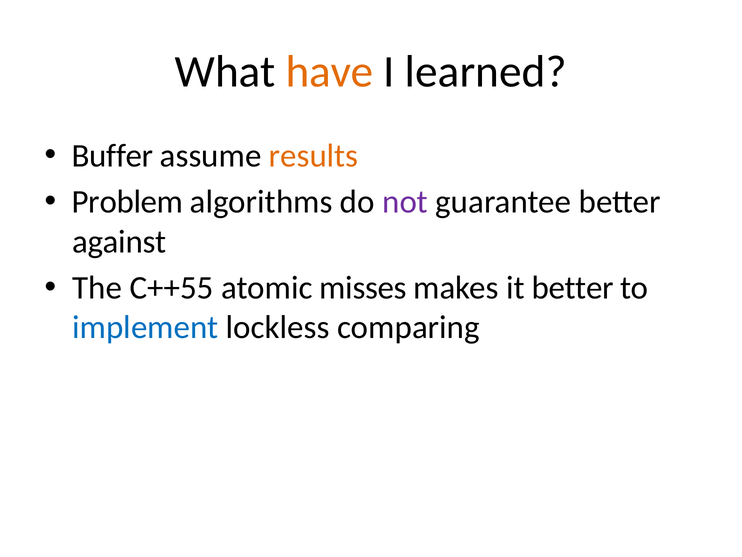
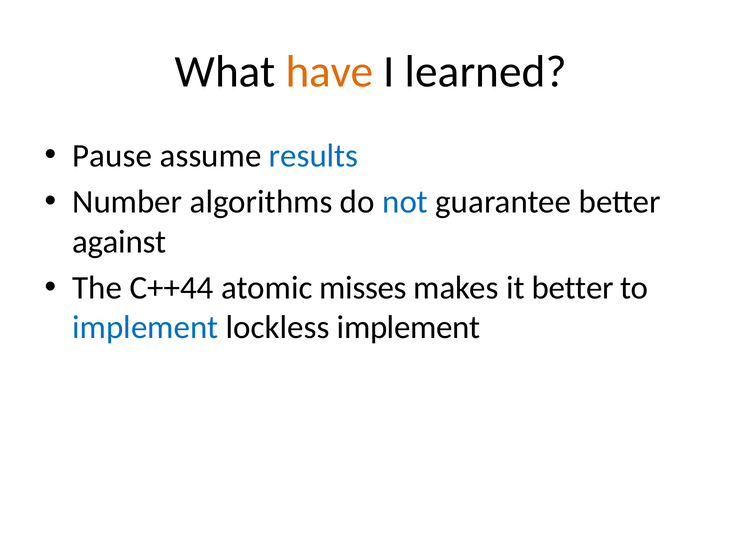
Buffer: Buffer -> Pause (112, 156)
results colour: orange -> blue (314, 156)
Problem: Problem -> Number (127, 202)
not colour: purple -> blue (405, 202)
C++55: C++55 -> C++44 (172, 288)
lockless comparing: comparing -> implement (409, 327)
